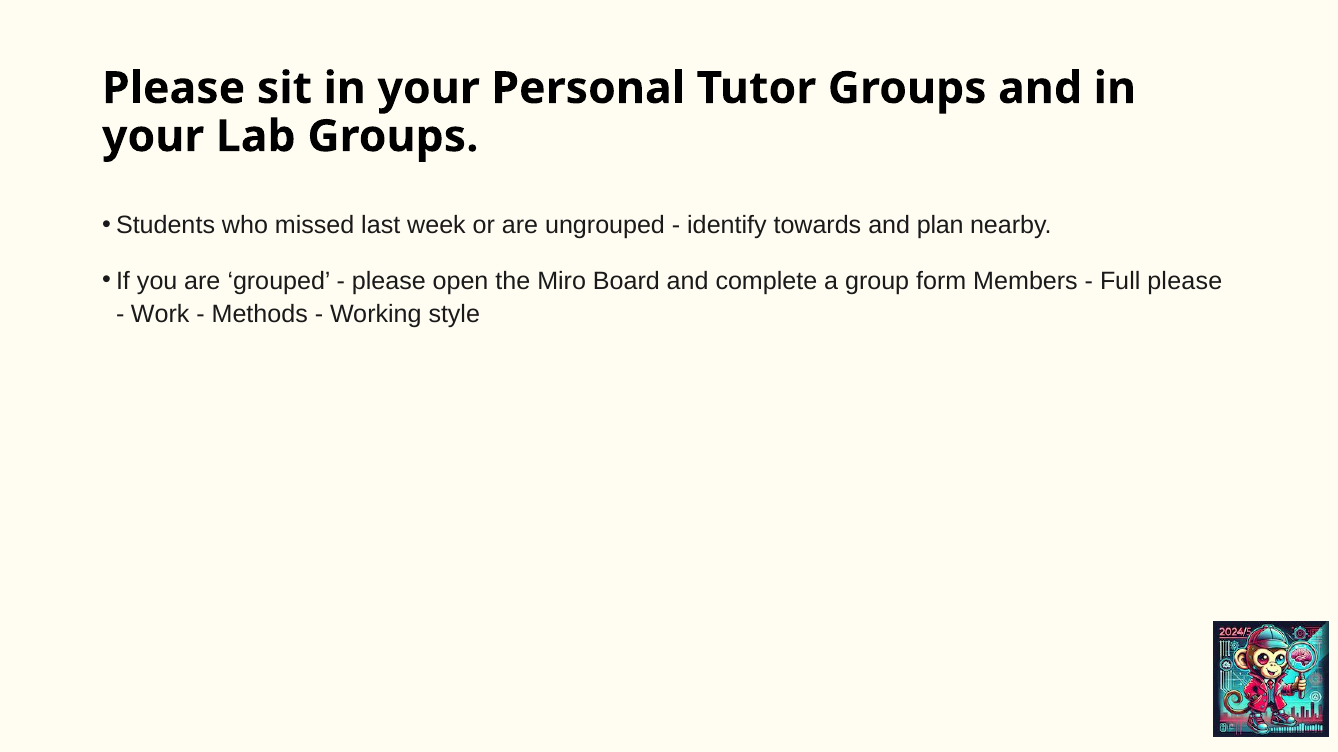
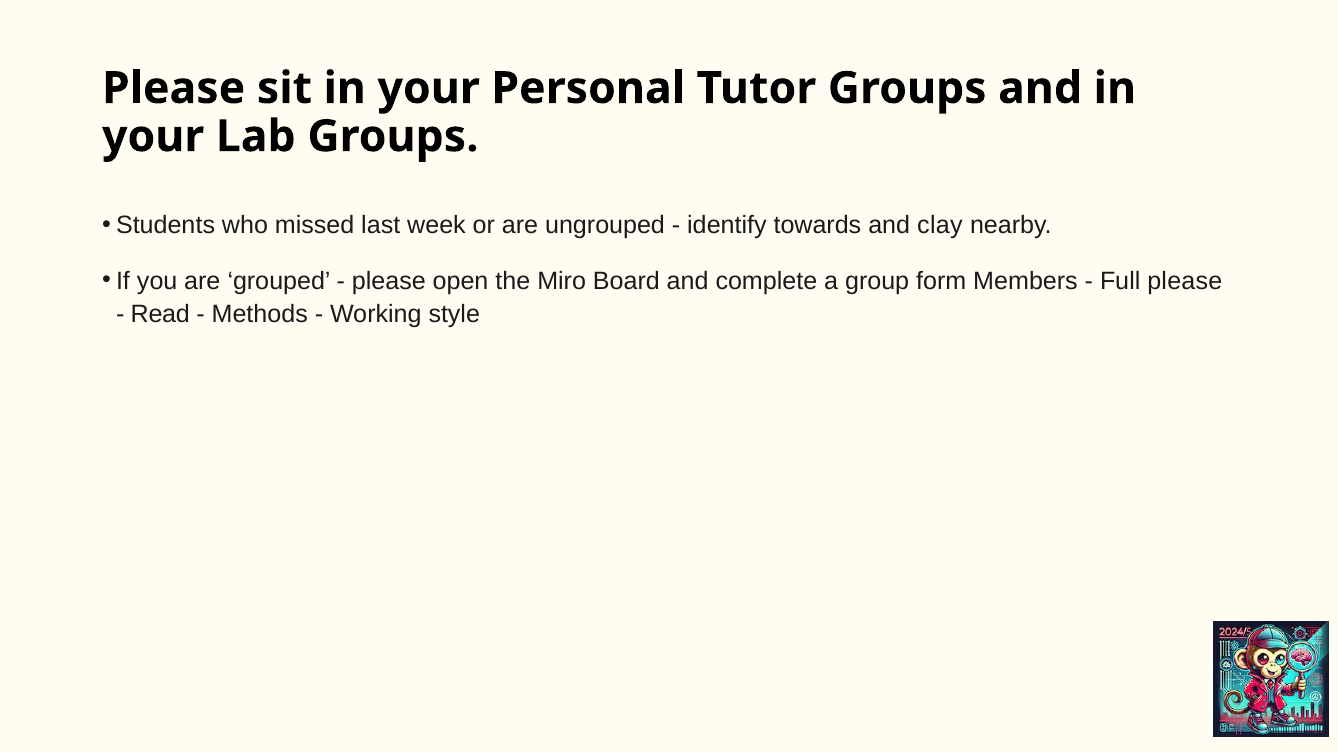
plan: plan -> clay (940, 226)
Work: Work -> Read (160, 315)
